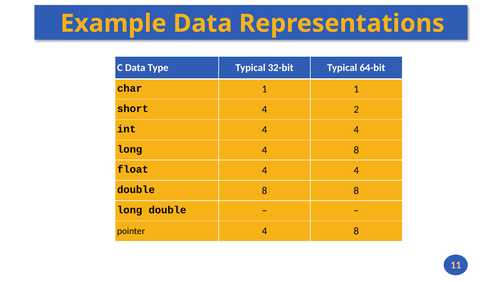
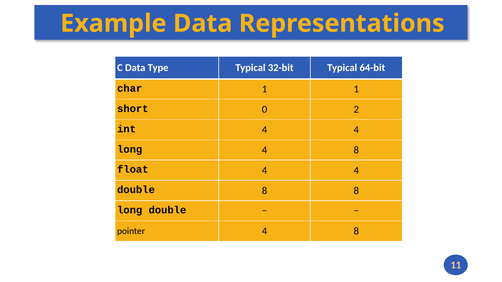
short 4: 4 -> 0 (265, 110)
